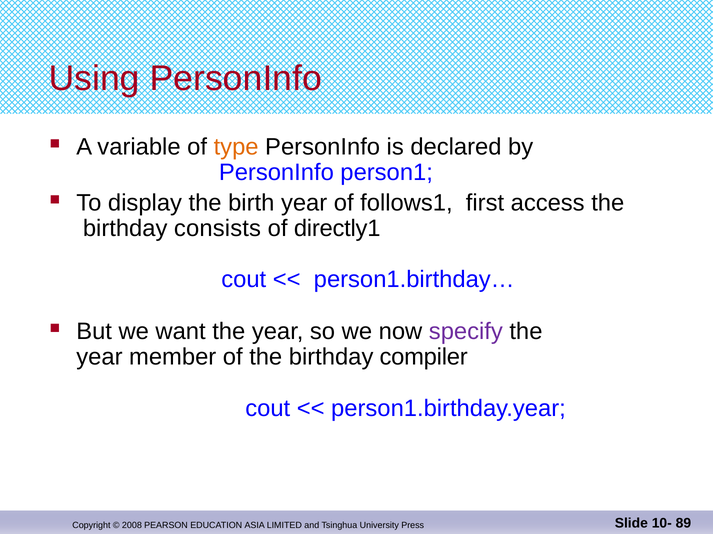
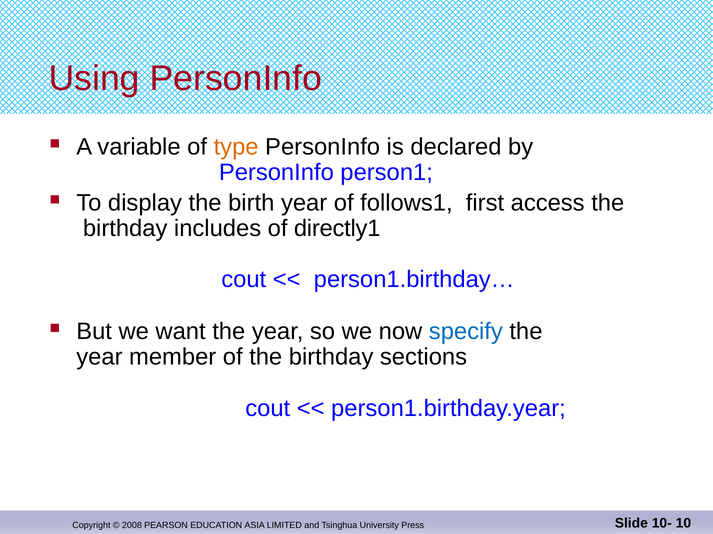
consists: consists -> includes (218, 229)
specify colour: purple -> blue (466, 332)
compiler: compiler -> sections (424, 357)
89: 89 -> 10 (683, 524)
